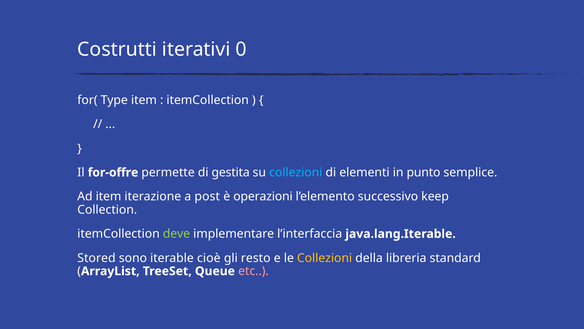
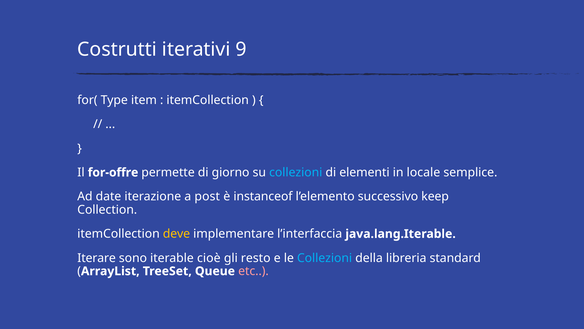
0: 0 -> 9 (241, 49)
gestita: gestita -> giorno (231, 172)
punto: punto -> locale (423, 172)
Ad item: item -> date (109, 196)
operazioni: operazioni -> instanceof (263, 196)
deve colour: light green -> yellow (176, 234)
Stored: Stored -> Iterare (97, 258)
Collezioni colour: yellow -> light blue (325, 258)
